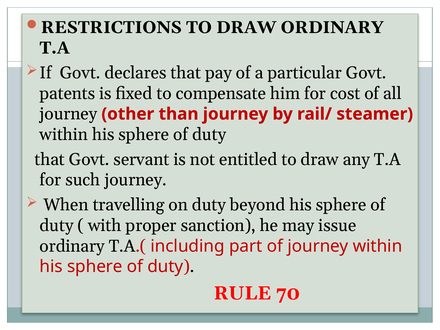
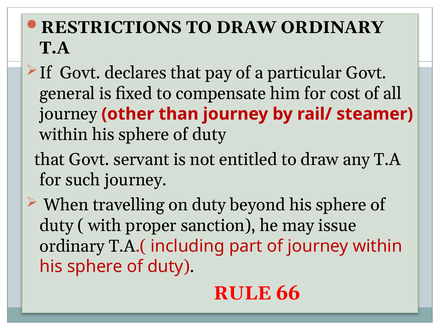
patents: patents -> general (67, 93)
70: 70 -> 66 (288, 293)
